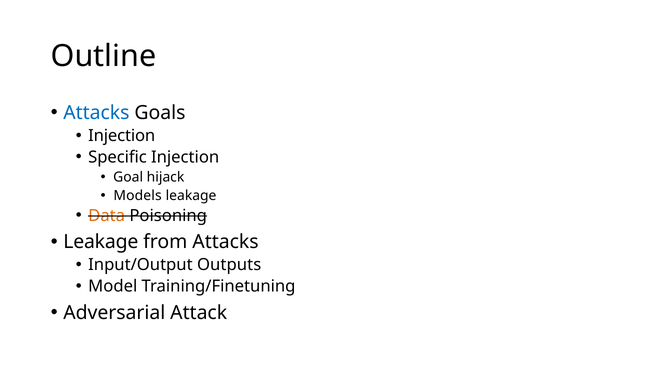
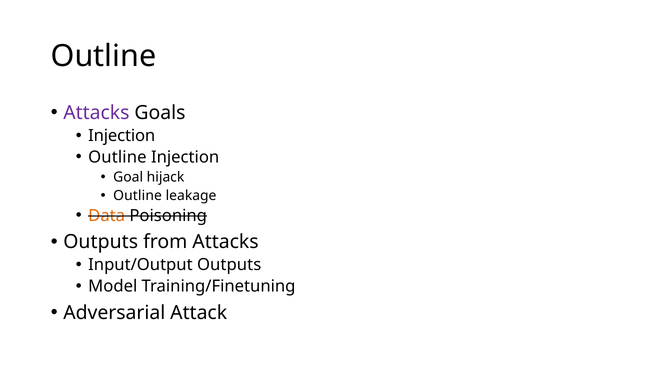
Attacks colour: blue -> purple (96, 113)
Specific: Specific -> Outline (117, 157)
Models: Models -> Outline (138, 195)
Leakage: Leakage -> Outputs (101, 242)
